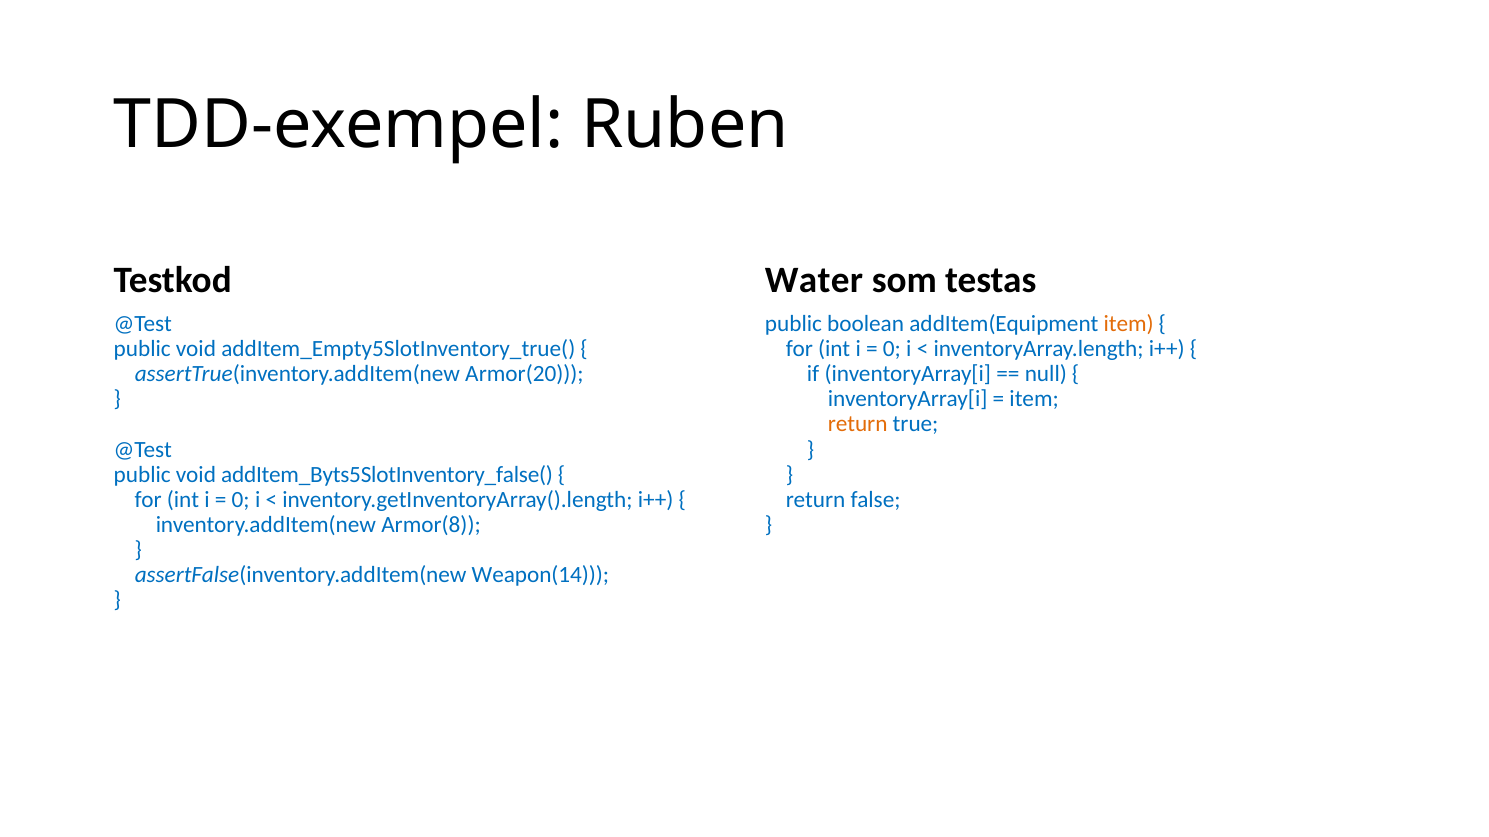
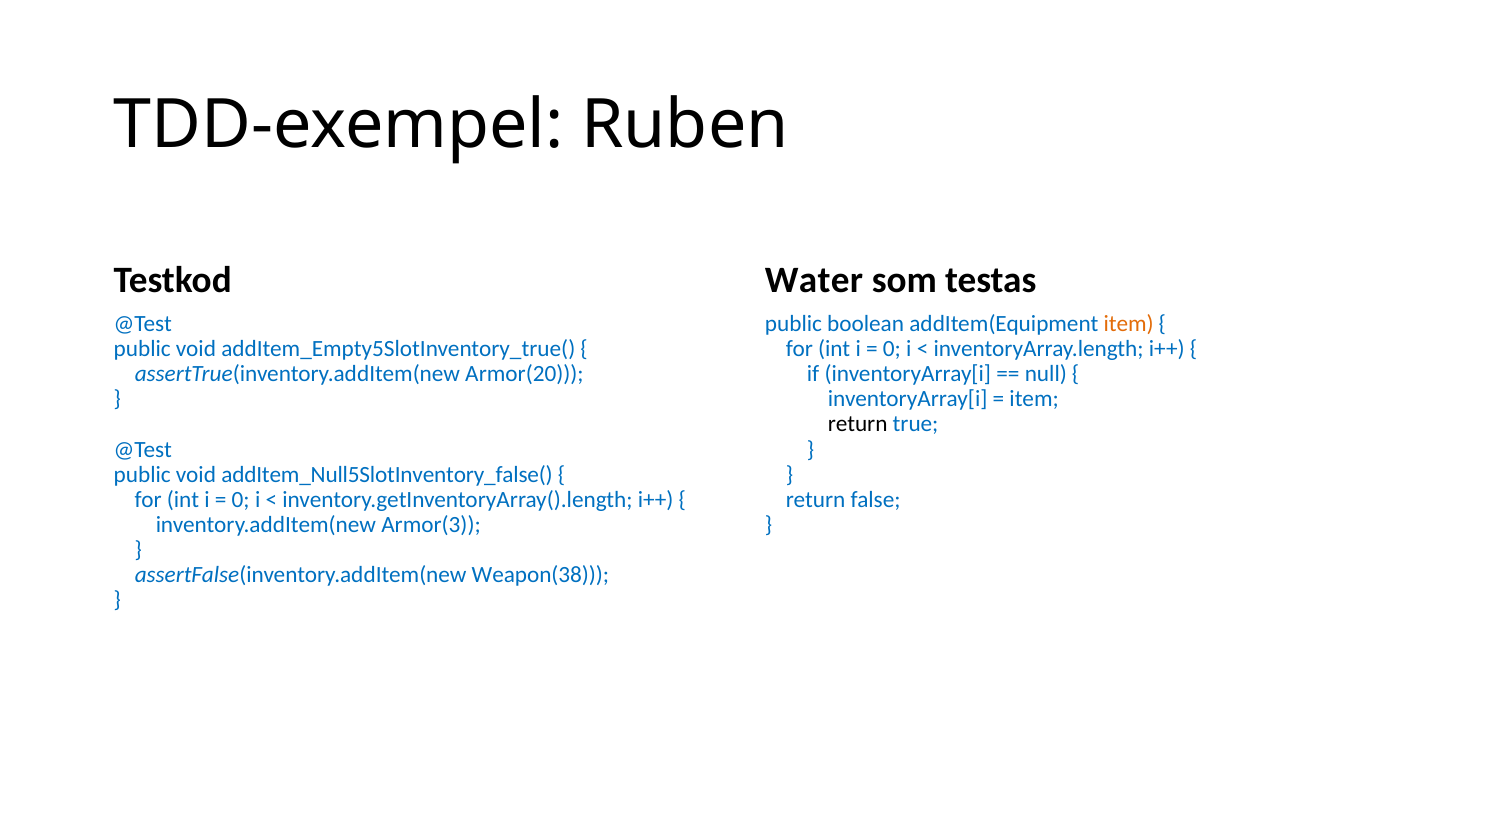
return colour: orange -> black (858, 425)
addItem_Byts5SlotInventory_false(: addItem_Byts5SlotInventory_false( -> addItem_Null5SlotInventory_false( (387, 475)
Armor(8: Armor(8 -> Armor(3 (431, 525)
Weapon(14: Weapon(14 -> Weapon(38 (540, 575)
